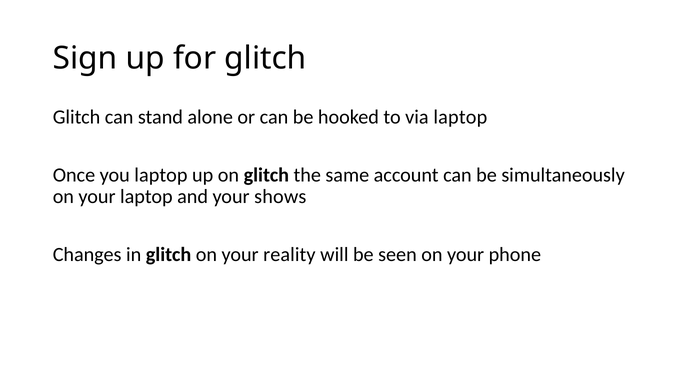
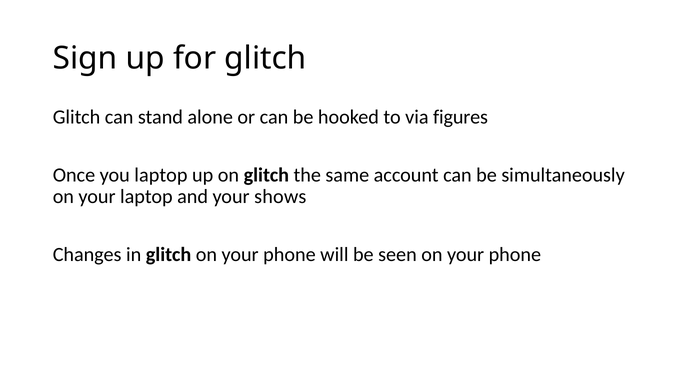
via laptop: laptop -> figures (461, 117)
glitch on your reality: reality -> phone (289, 255)
